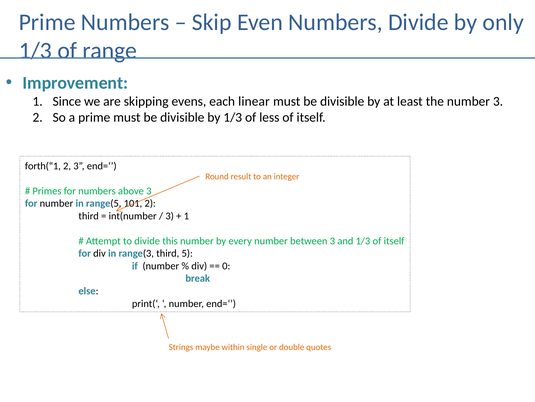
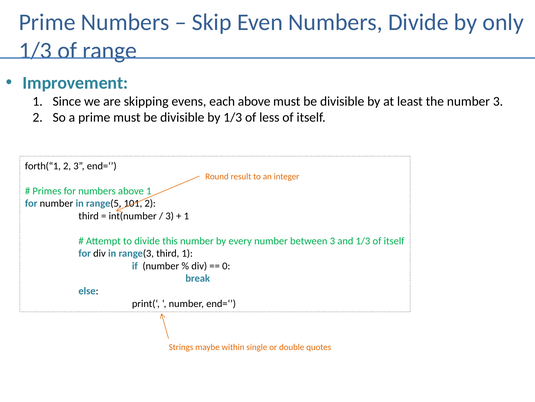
each linear: linear -> above (254, 101)
above 3: 3 -> 1 (149, 191)
third 5: 5 -> 1 (187, 253)
